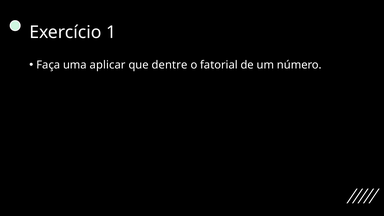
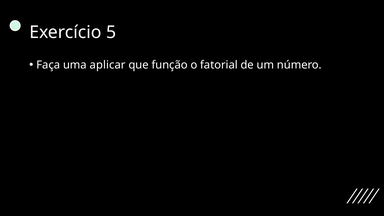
1: 1 -> 5 (111, 32)
dentre: dentre -> função (170, 65)
